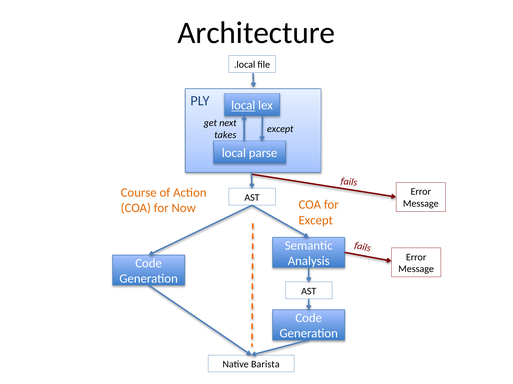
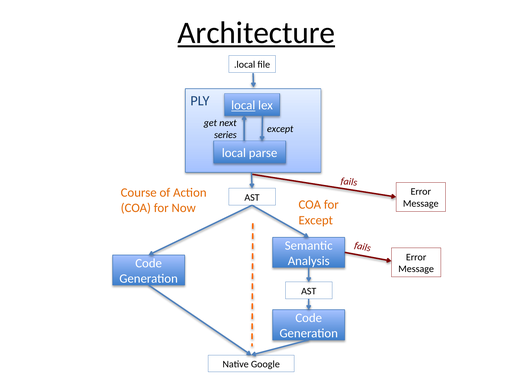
Architecture underline: none -> present (256, 33)
takes: takes -> series (225, 135)
Barista: Barista -> Google (265, 365)
